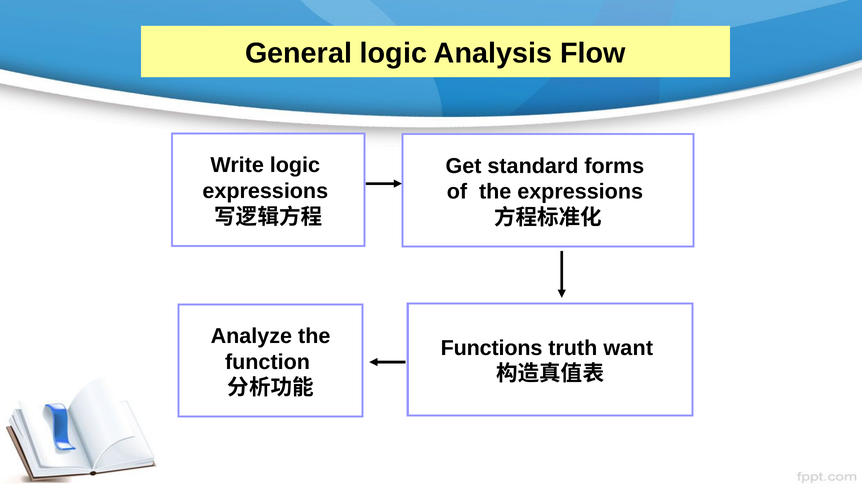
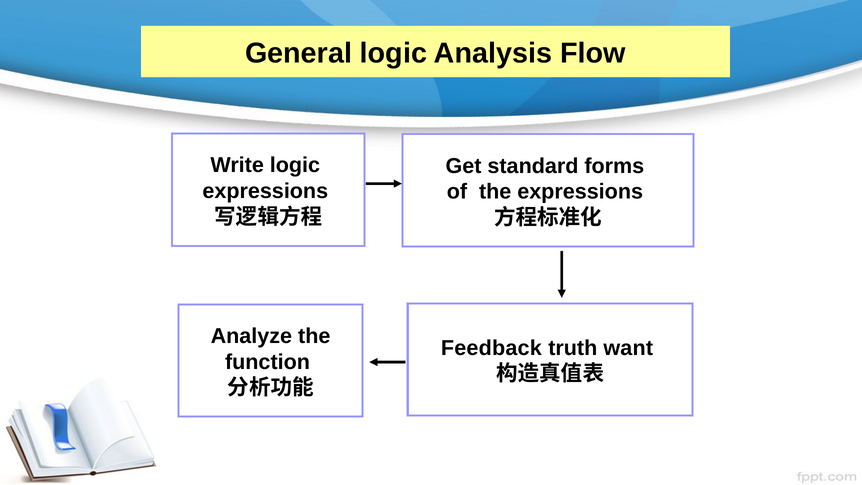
Functions: Functions -> Feedback (491, 348)
